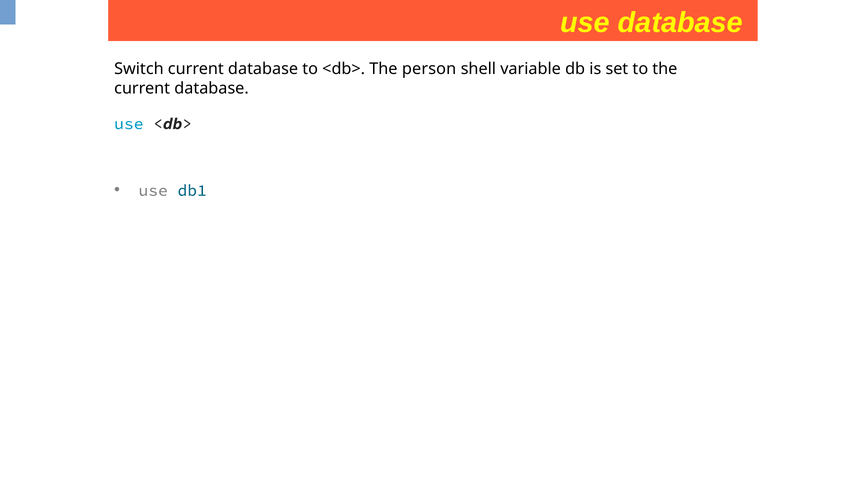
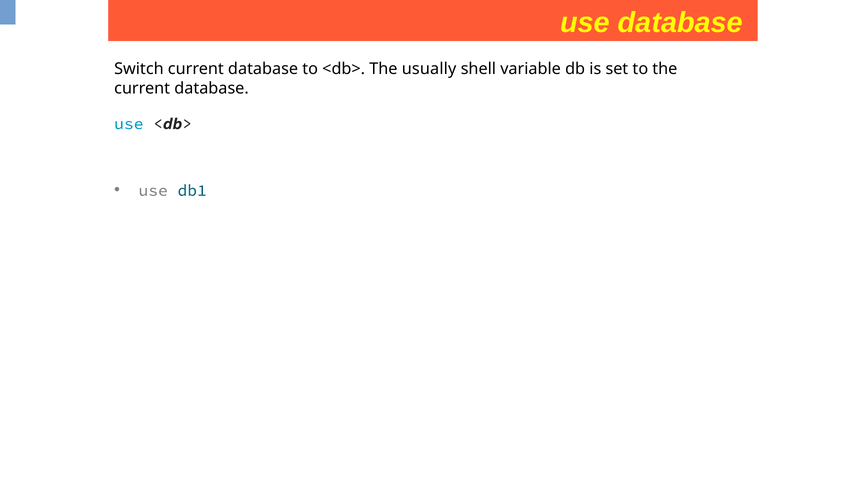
person: person -> usually (429, 69)
